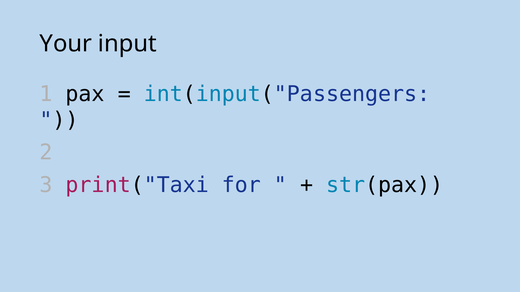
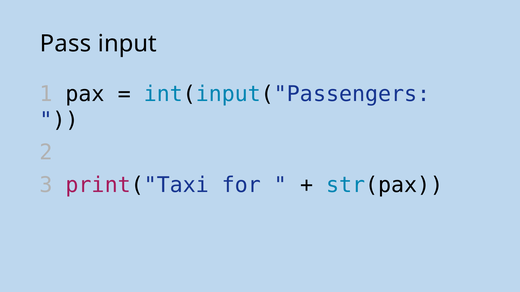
Your: Your -> Pass (66, 44)
